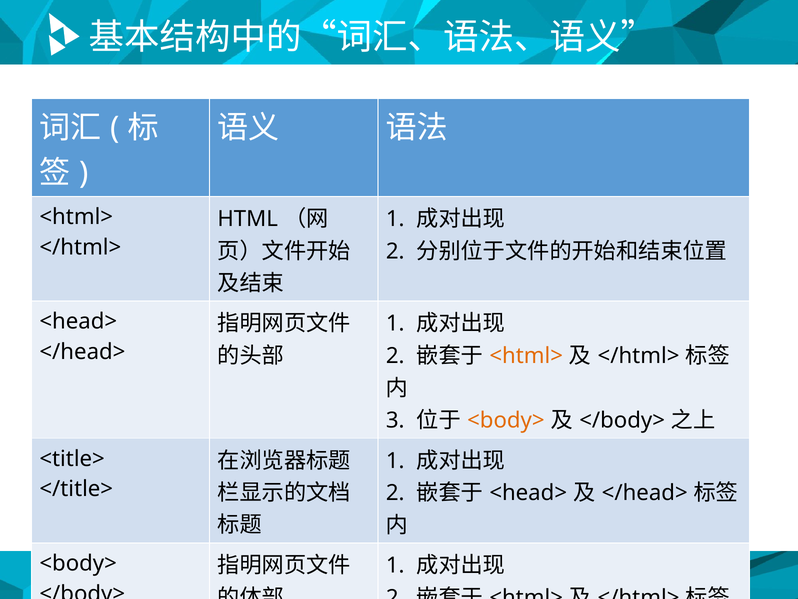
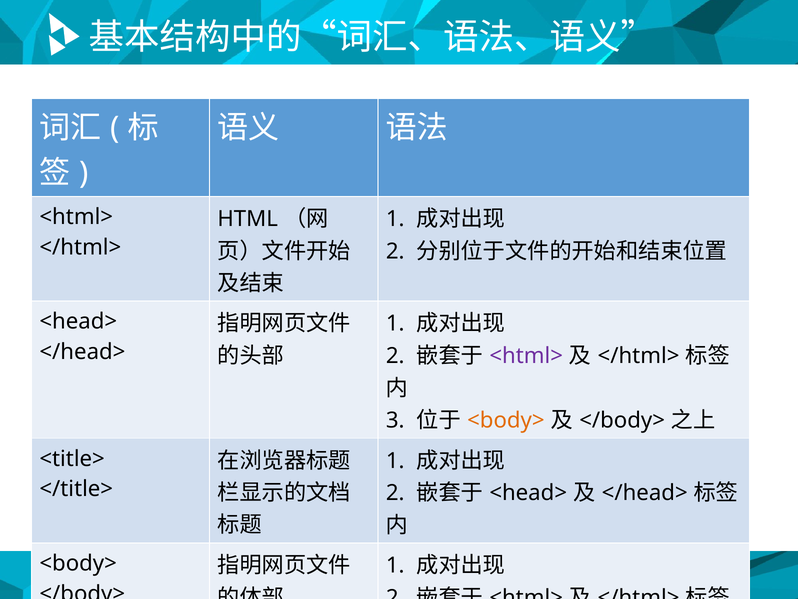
<html> colour: orange -> purple (526, 356)
